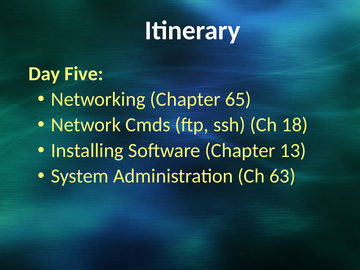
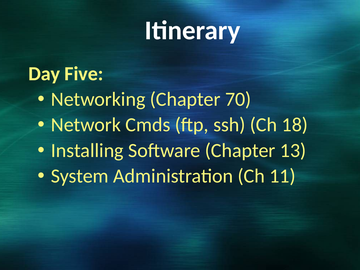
65: 65 -> 70 (238, 99)
63: 63 -> 11 (283, 176)
